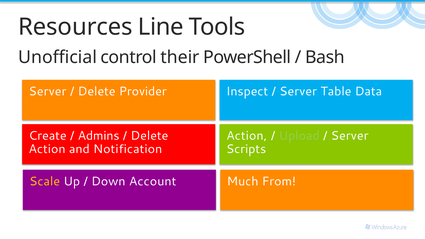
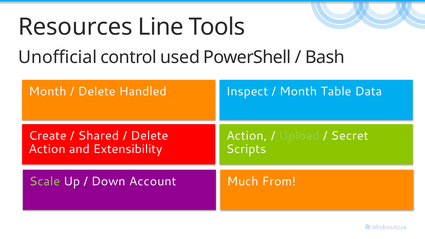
their: their -> used (180, 57)
Server: Server -> Month (48, 92)
Provider: Provider -> Handled (143, 92)
Server: Server -> Month (298, 92)
Admins: Admins -> Shared (98, 136)
Server: Server -> Secret (350, 136)
Notification: Notification -> Extensibility (128, 149)
Scale colour: yellow -> light green (45, 181)
